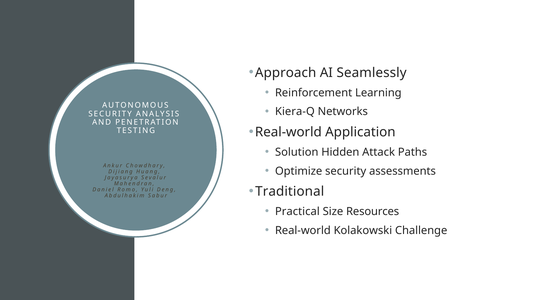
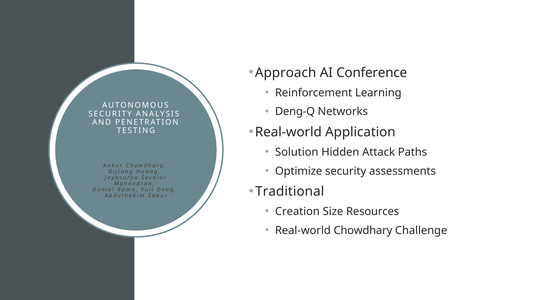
Seamlessly: Seamlessly -> Conference (372, 73)
Kiera-Q: Kiera-Q -> Deng-Q (295, 112)
Practical: Practical -> Creation (297, 212)
Real-world Kolakowski: Kolakowski -> Chowdhary (363, 231)
